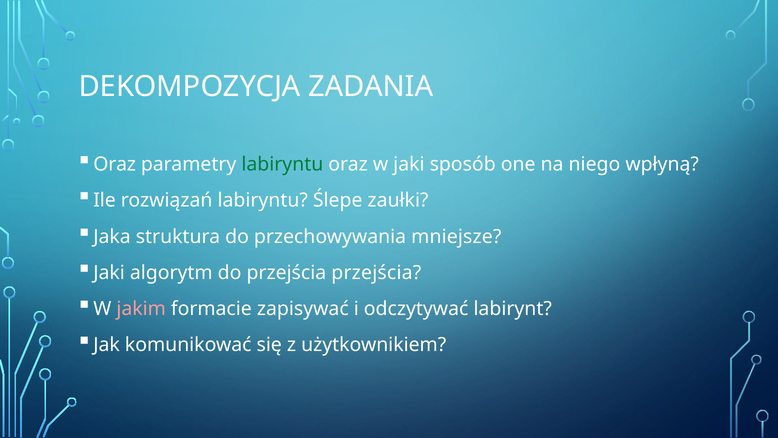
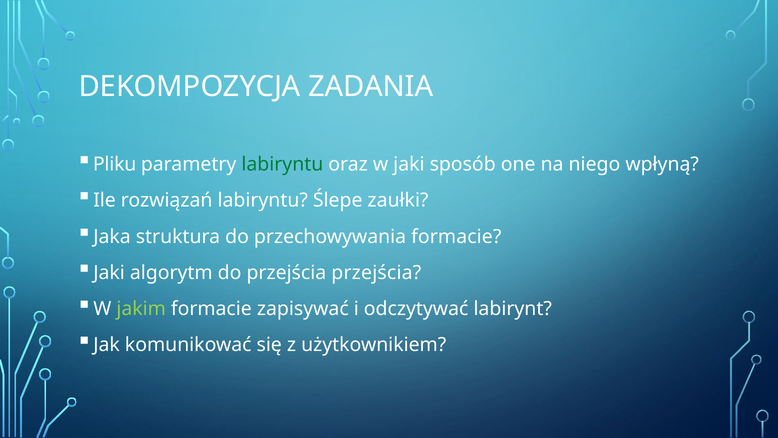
Oraz: Oraz -> Pliku (115, 164)
przechowywania mniejsze: mniejsze -> formacie (456, 236)
jakim colour: pink -> light green (141, 309)
